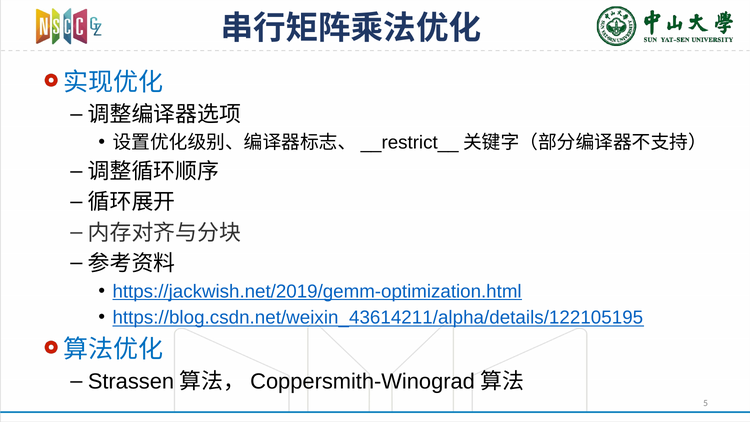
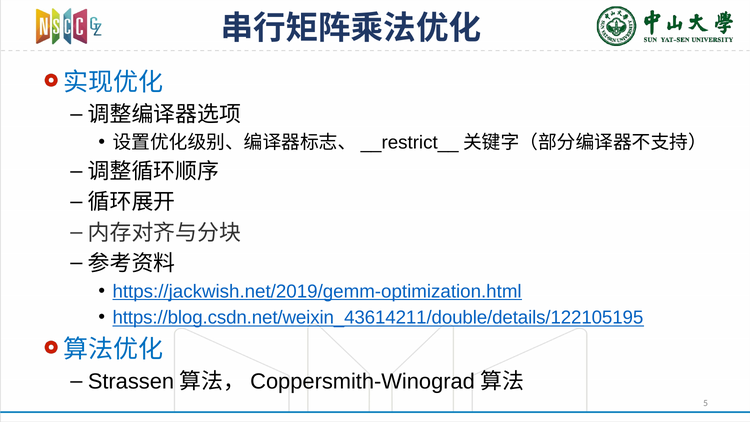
https://blog.csdn.net/weixin_43614211/alpha/details/122105195: https://blog.csdn.net/weixin_43614211/alpha/details/122105195 -> https://blog.csdn.net/weixin_43614211/double/details/122105195 (378, 318)
